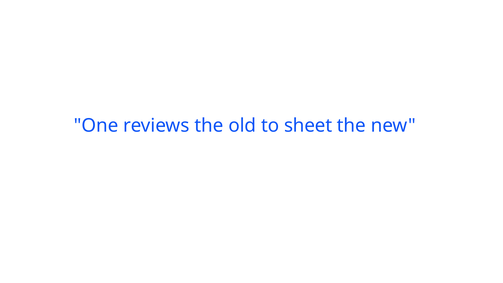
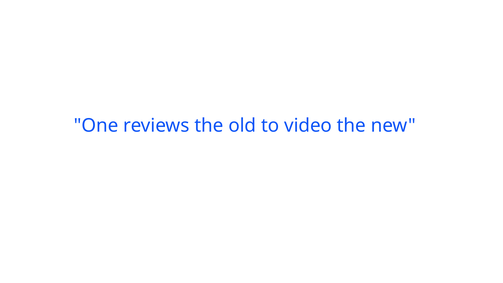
sheet: sheet -> video (308, 126)
